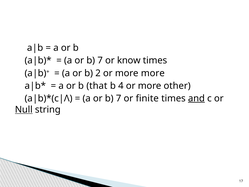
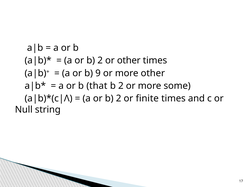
7: 7 -> 2 (100, 60)
or know: know -> other (129, 60)
2: 2 -> 9 (98, 73)
more more: more -> other (153, 73)
4: 4 -> 2 (121, 86)
other: other -> some (177, 86)
7: 7 -> 2 (119, 98)
and underline: present -> none (196, 98)
Null underline: present -> none (24, 109)
